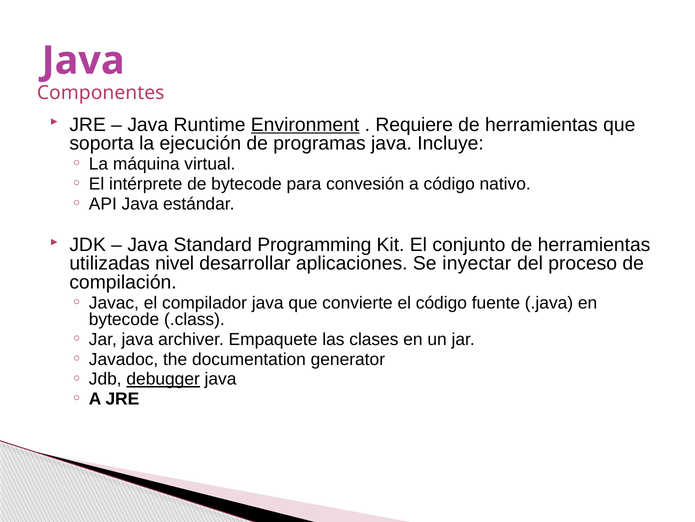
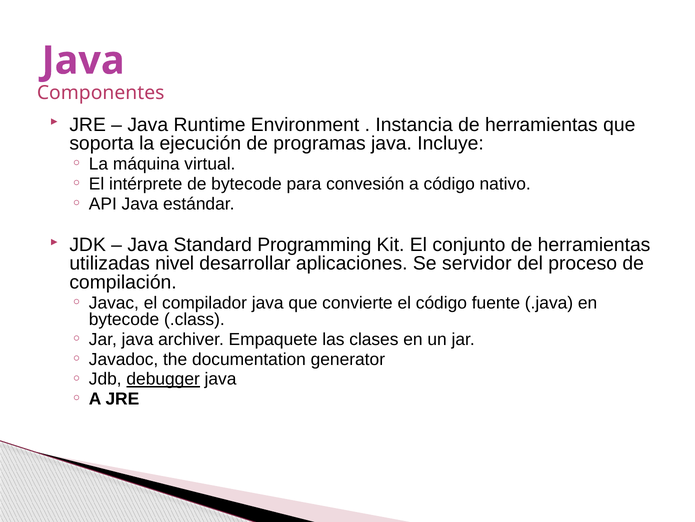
Environment underline: present -> none (305, 124)
Requiere: Requiere -> Instancia (414, 124)
inyectar: inyectar -> servidor (477, 263)
